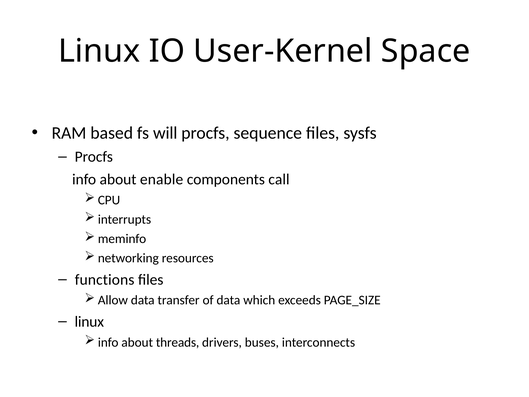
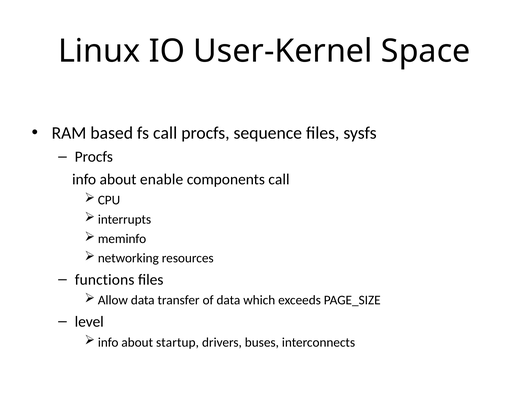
fs will: will -> call (165, 133)
linux: linux -> level (89, 322)
threads: threads -> startup (177, 342)
